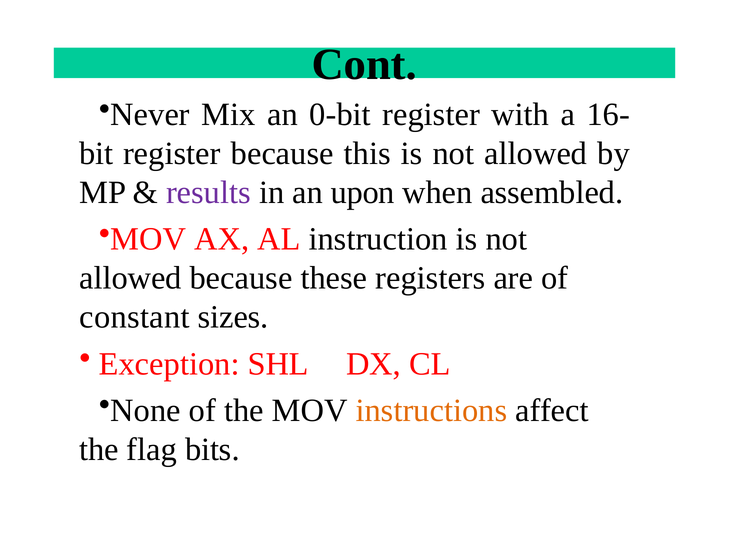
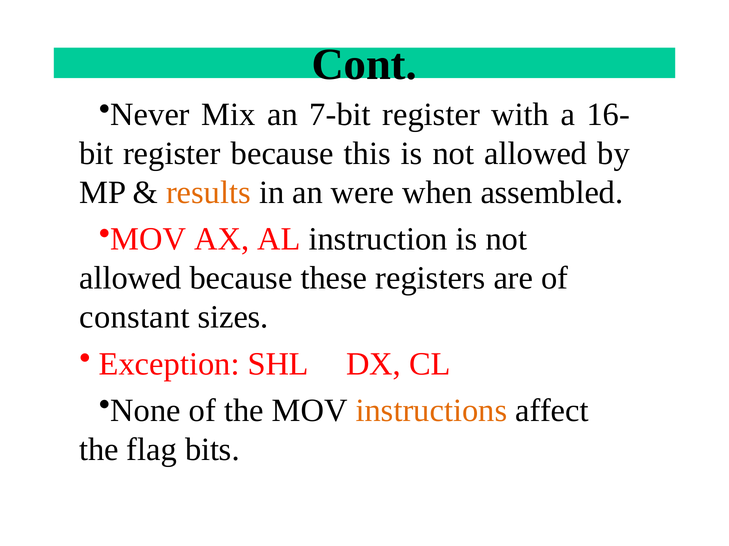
0-bit: 0-bit -> 7-bit (340, 115)
results colour: purple -> orange (208, 193)
upon: upon -> were (363, 193)
